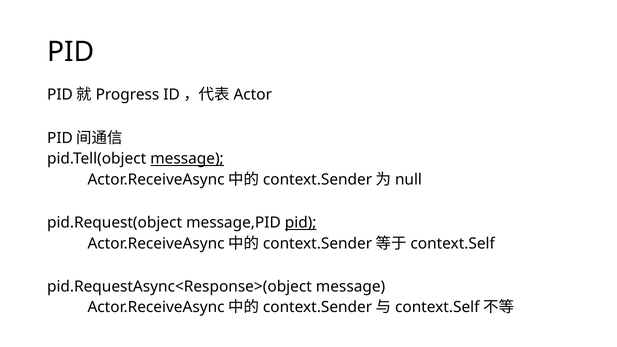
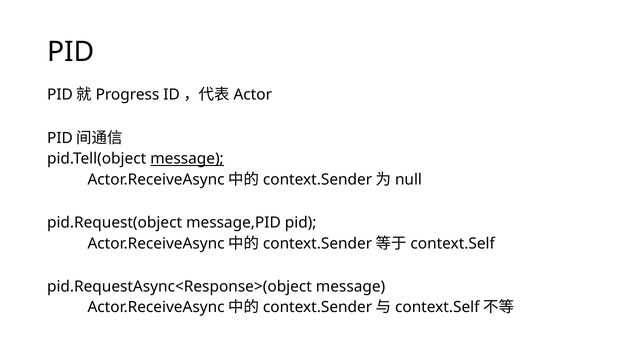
pid underline: present -> none (301, 223)
